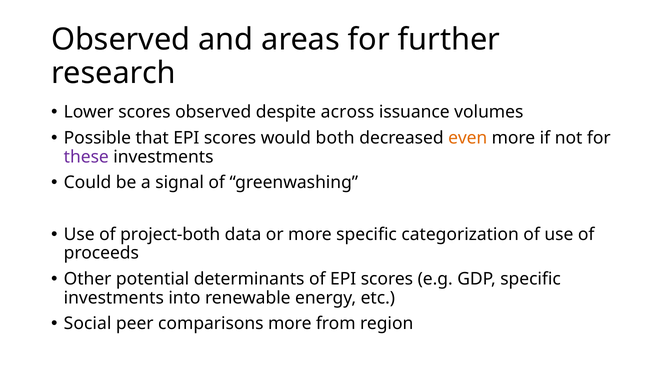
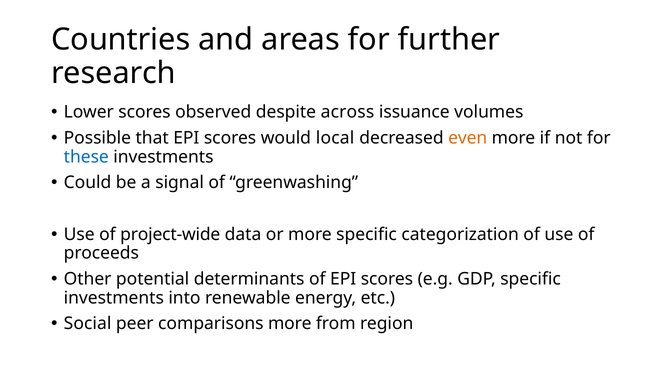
Observed: Observed -> Countries (121, 40)
both: both -> local (335, 138)
these colour: purple -> blue (86, 157)
project-both: project-both -> project-wide (170, 235)
